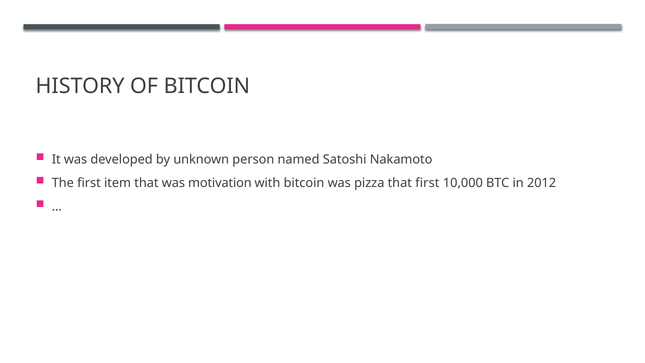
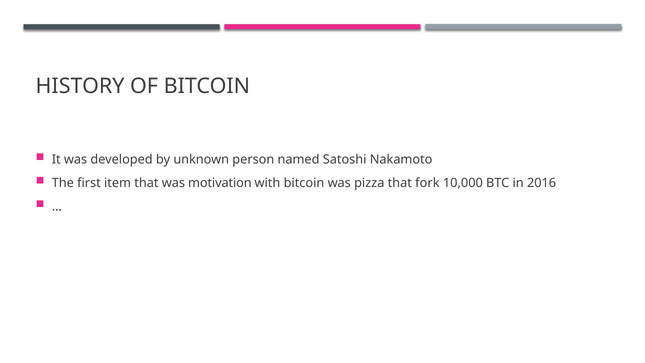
that first: first -> fork (427, 183)
2012: 2012 -> 2016 (542, 183)
